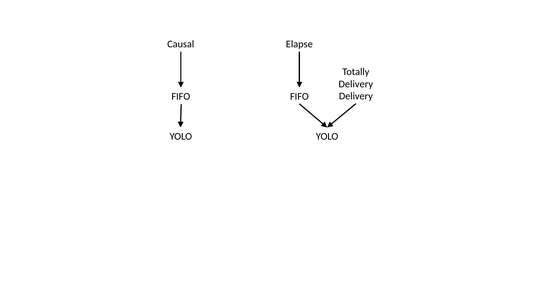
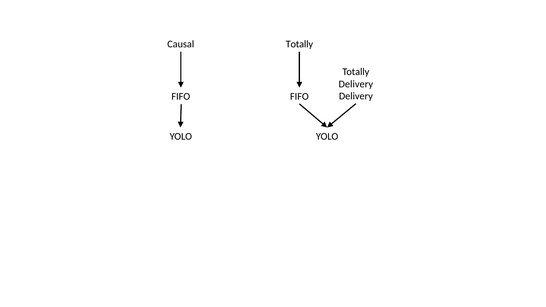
Elapse: Elapse -> Totally (299, 44)
